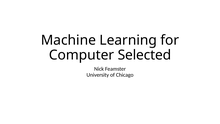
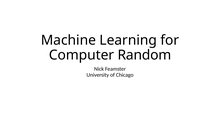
Selected: Selected -> Random (144, 55)
